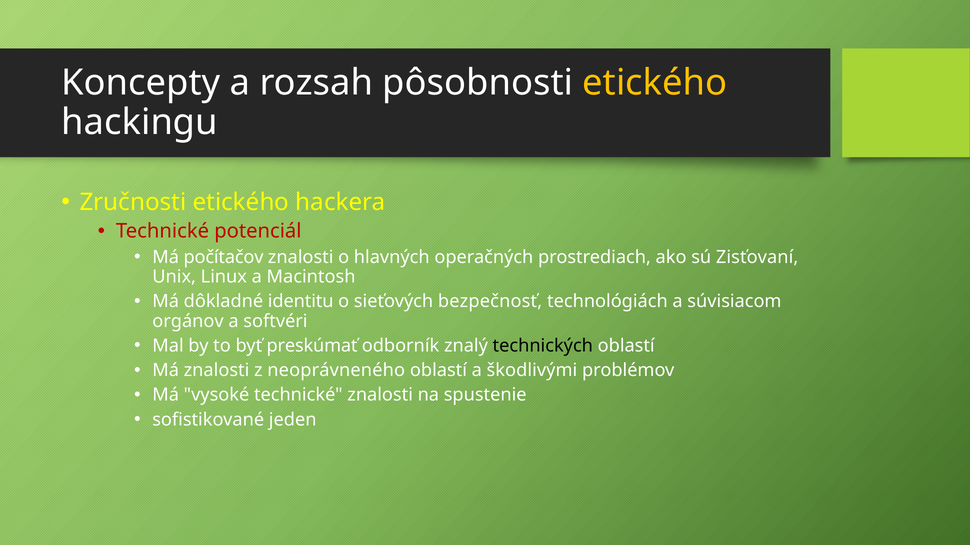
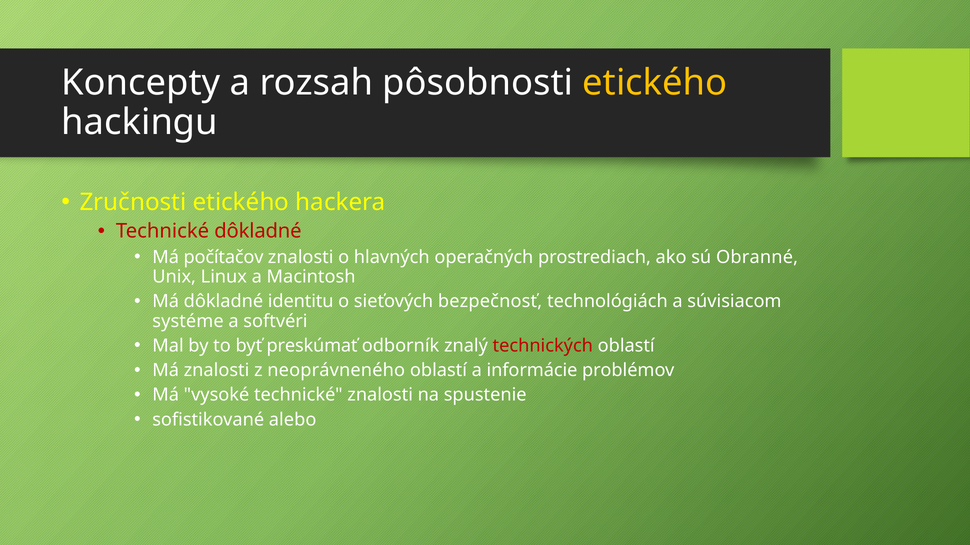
Technické potenciál: potenciál -> dôkladné (258, 232)
Zisťovaní: Zisťovaní -> Obranné (757, 257)
orgánov: orgánov -> systéme (188, 321)
technických colour: black -> red (543, 346)
škodlivými: škodlivými -> informácie (532, 371)
jeden: jeden -> alebo (293, 420)
